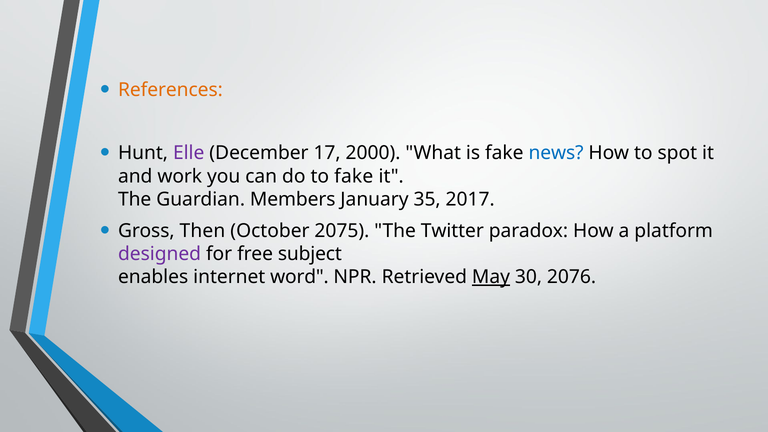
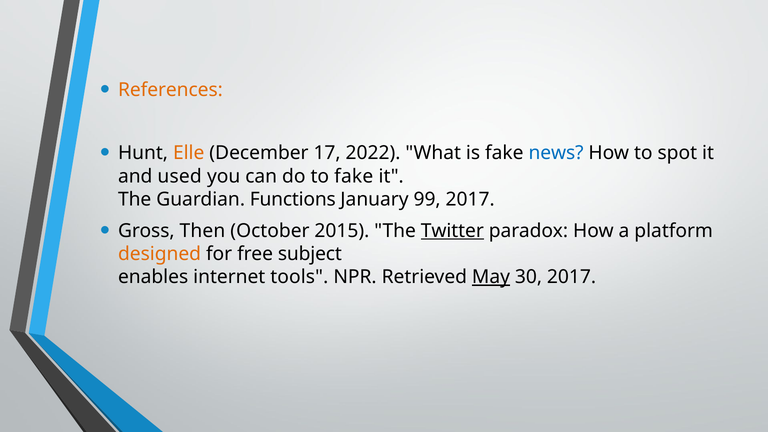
Elle colour: purple -> orange (189, 153)
2000: 2000 -> 2022 (373, 153)
work: work -> used (180, 176)
Members: Members -> Functions (293, 199)
35: 35 -> 99 (427, 199)
2075: 2075 -> 2015 (342, 231)
Twitter underline: none -> present (452, 231)
designed colour: purple -> orange (160, 254)
word: word -> tools (299, 277)
30 2076: 2076 -> 2017 (572, 277)
